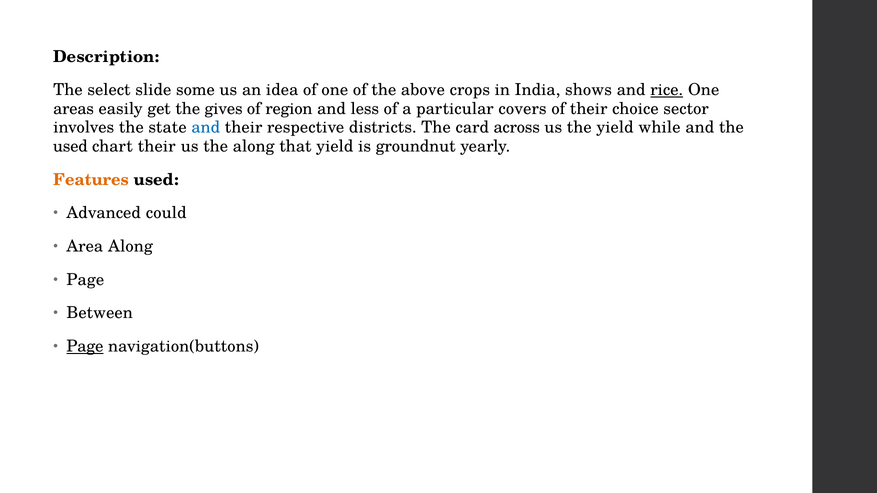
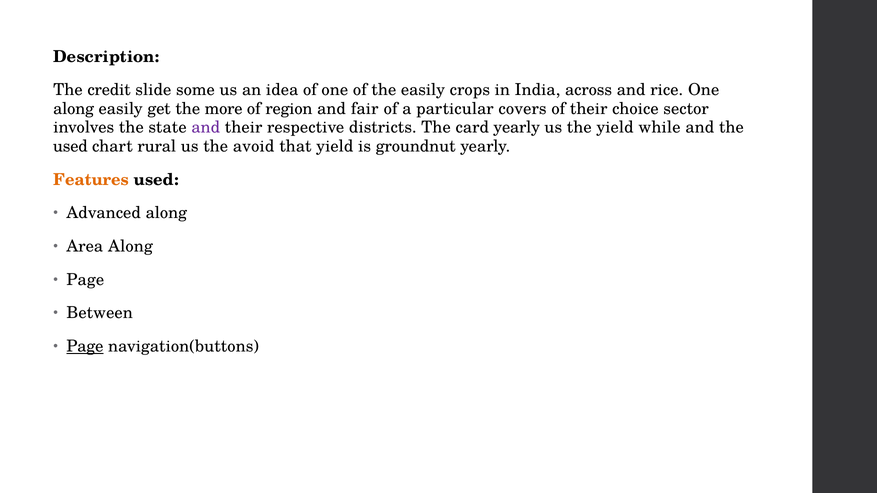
select: select -> credit (109, 90)
the above: above -> easily (423, 90)
shows: shows -> across (589, 90)
rice underline: present -> none (667, 90)
areas: areas -> along (74, 109)
gives: gives -> more (224, 109)
less: less -> fair (365, 109)
and colour: blue -> purple (206, 128)
card across: across -> yearly (517, 128)
chart their: their -> rural (157, 146)
the along: along -> avoid (254, 146)
Advanced could: could -> along (166, 213)
